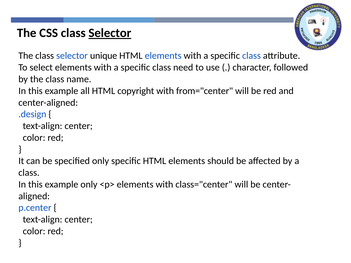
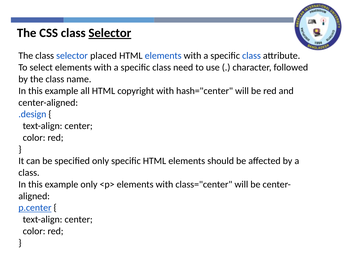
unique: unique -> placed (104, 56)
from="center: from="center -> hash="center (205, 91)
p.center underline: none -> present (35, 208)
